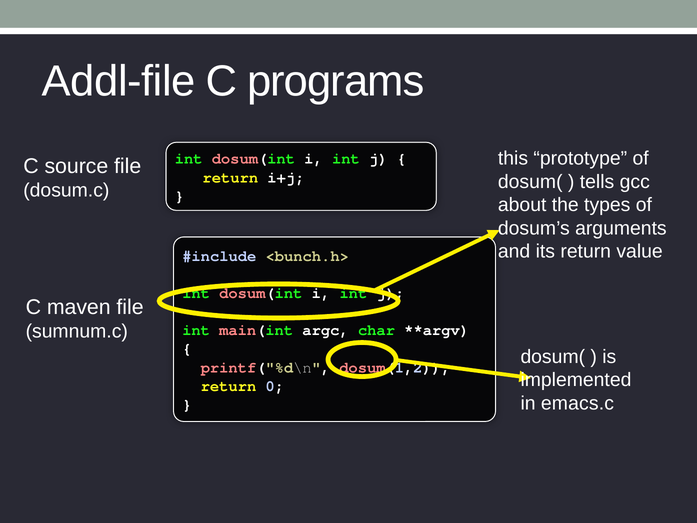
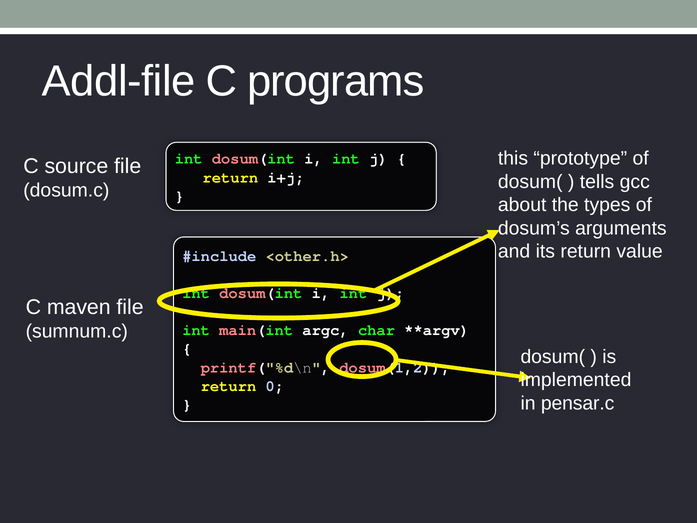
<bunch.h>: <bunch.h> -> <other.h> (307, 256)
emacs.c: emacs.c -> pensar.c (578, 403)
